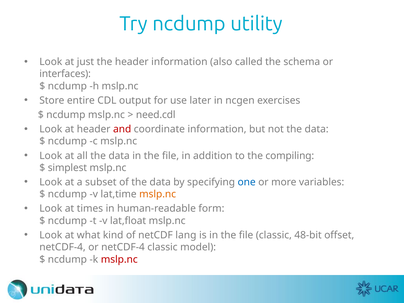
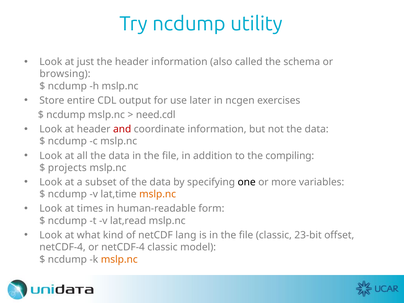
interfaces: interfaces -> browsing (65, 74)
simplest: simplest -> projects (67, 168)
one colour: blue -> black (247, 182)
lat,float: lat,float -> lat,read (128, 221)
48-bit: 48-bit -> 23-bit (308, 235)
mslp.nc colour: red -> orange (119, 259)
